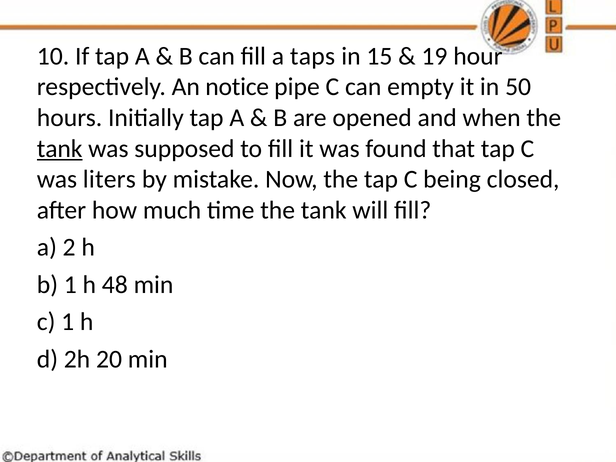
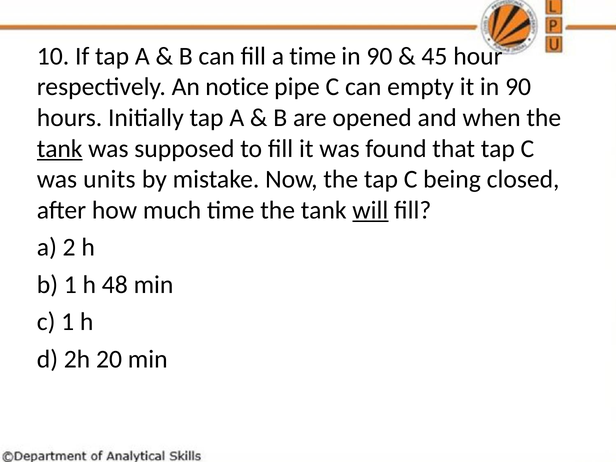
a taps: taps -> time (313, 56)
15: 15 -> 90 (379, 56)
19: 19 -> 45 (434, 56)
it in 50: 50 -> 90 (518, 87)
liters: liters -> units (109, 179)
will underline: none -> present (370, 210)
